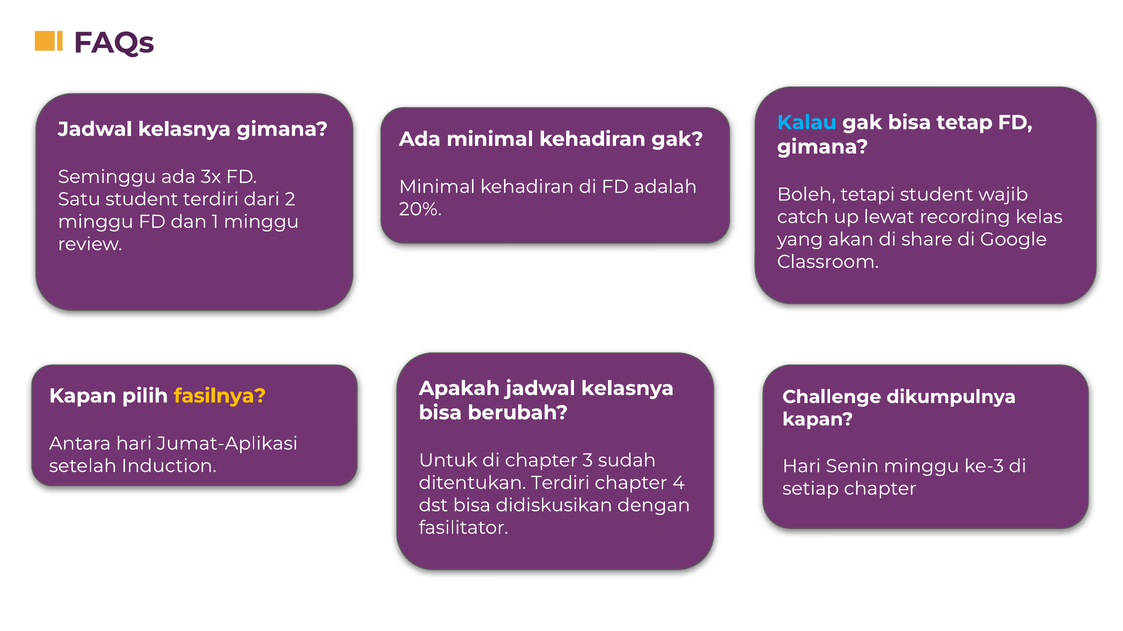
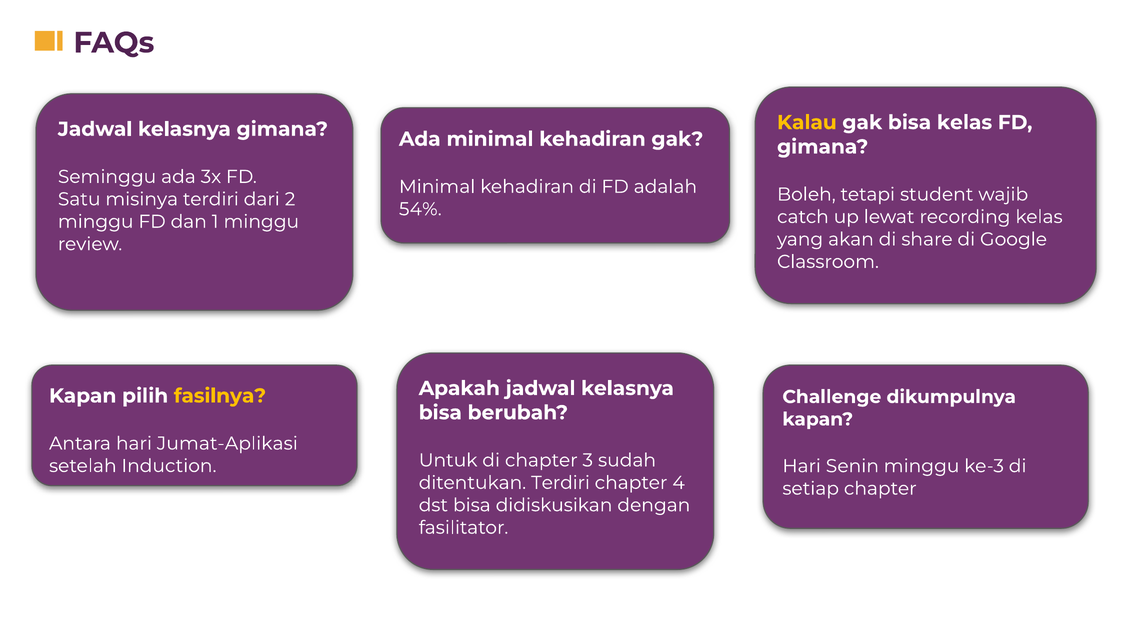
Kalau colour: light blue -> yellow (807, 123)
bisa tetap: tetap -> kelas (964, 123)
Satu student: student -> misinya (142, 199)
20%: 20% -> 54% (420, 209)
